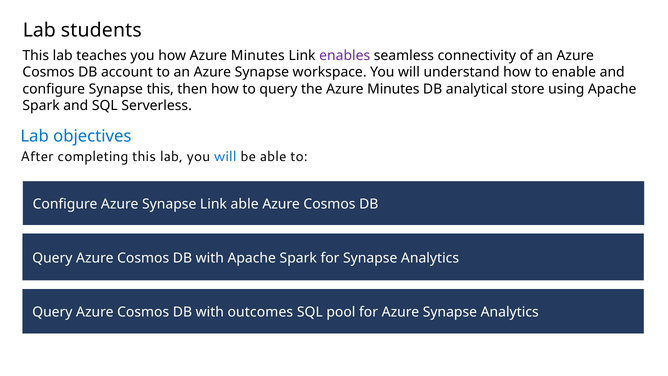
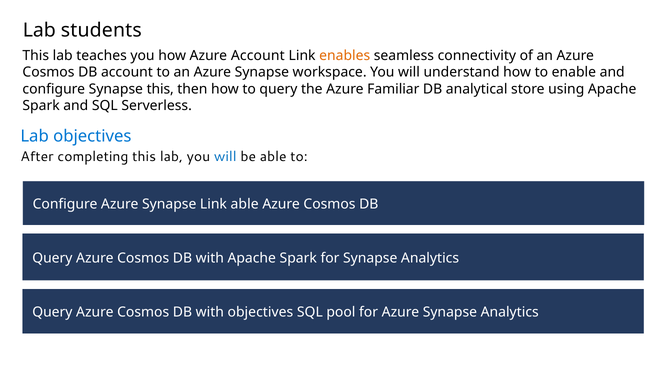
how Azure Minutes: Minutes -> Account (258, 56)
enables colour: purple -> orange (345, 56)
the Azure Minutes: Minutes -> Familiar (393, 89)
with outcomes: outcomes -> objectives (260, 312)
